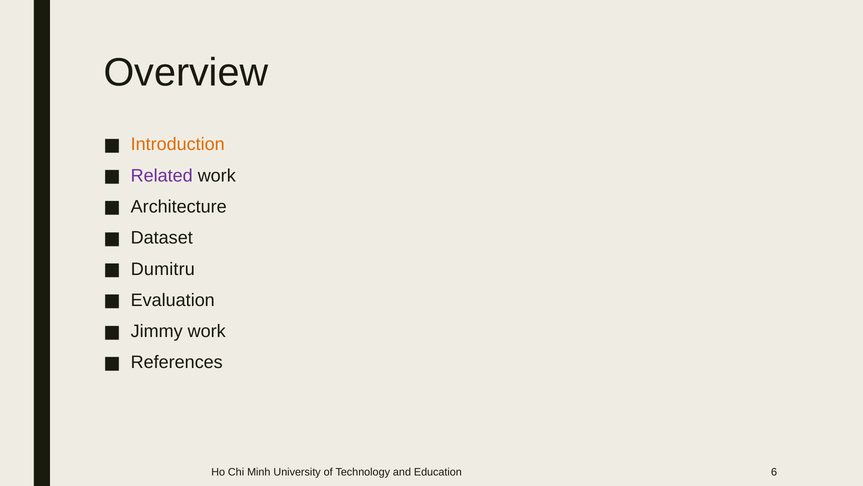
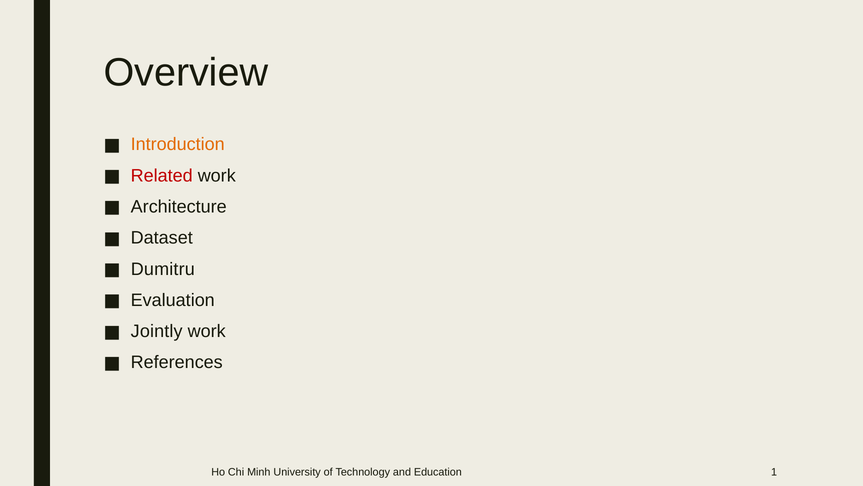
Related colour: purple -> red (162, 175)
Jimmy: Jimmy -> Jointly (157, 331)
6: 6 -> 1 (774, 472)
